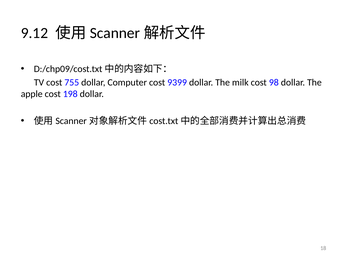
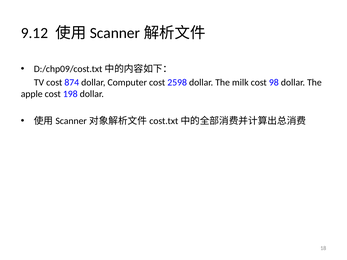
755: 755 -> 874 (72, 82)
9399: 9399 -> 2598 (177, 82)
